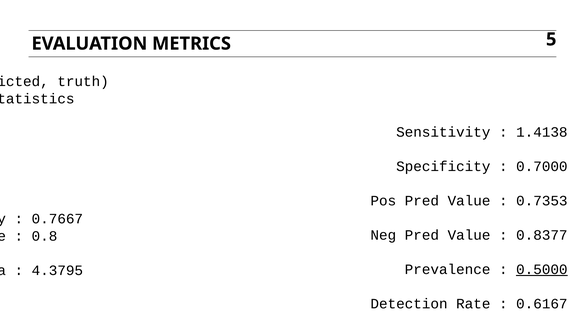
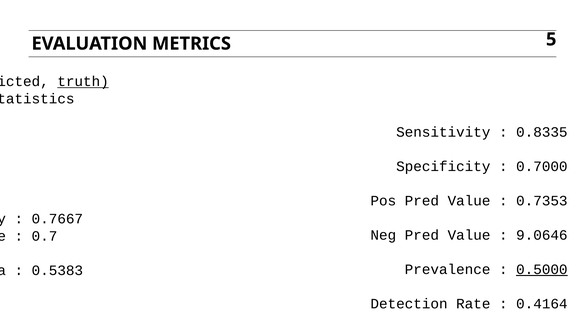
truth underline: none -> present (83, 81)
1.4138: 1.4138 -> 0.8335 (542, 132)
0.8377: 0.8377 -> 9.0646 (542, 235)
0.8: 0.8 -> 0.7 (45, 236)
4.3795: 4.3795 -> 0.5383 (57, 270)
0.6167: 0.6167 -> 0.4164 (542, 303)
